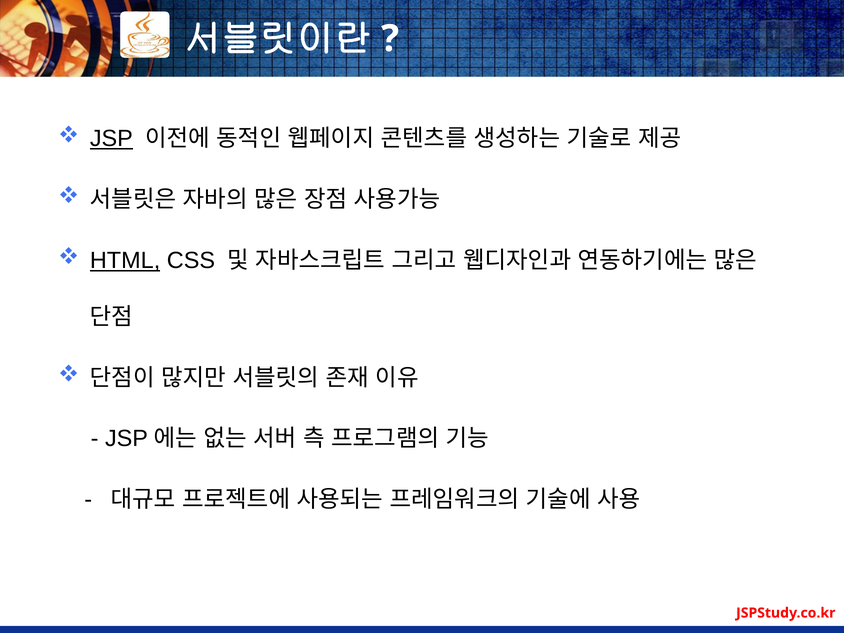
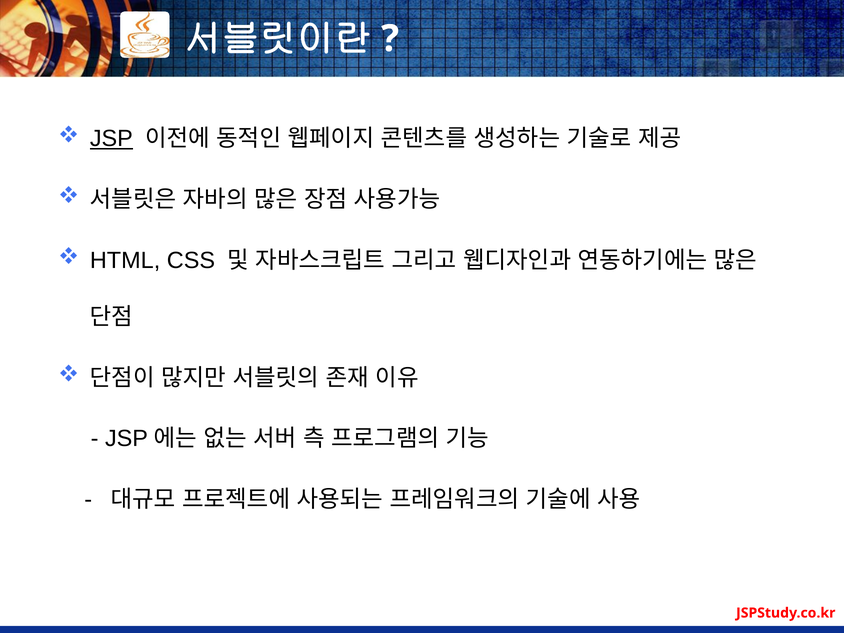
HTML underline: present -> none (125, 261)
